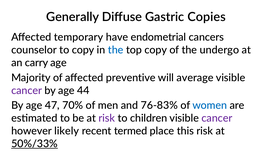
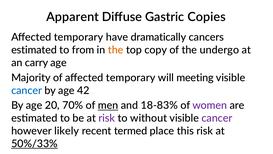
Generally: Generally -> Apparent (73, 17)
endometrial: endometrial -> dramatically (158, 37)
counselor: counselor -> estimated (34, 50)
to copy: copy -> from (83, 50)
the colour: blue -> orange (116, 50)
of affected preventive: preventive -> temporary (131, 78)
average: average -> meeting (195, 78)
cancer colour: purple -> blue (27, 90)
44: 44 -> 42 (83, 90)
47: 47 -> 20 (52, 105)
men underline: none -> present (108, 105)
76-83%: 76-83% -> 18-83% (159, 105)
women colour: blue -> purple (210, 105)
children: children -> without (149, 118)
